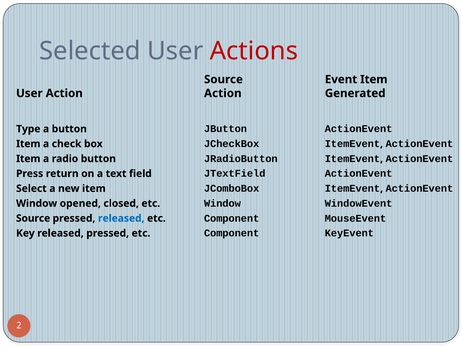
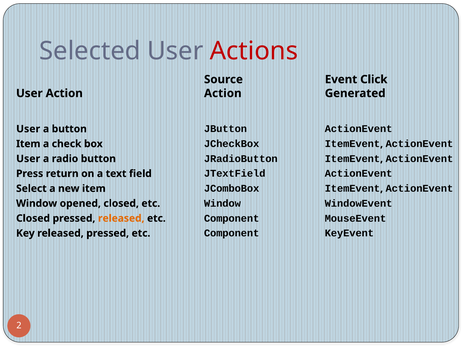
Event Item: Item -> Click (374, 79)
Type: Type -> User (28, 129)
Item: Item -> User (28, 158)
Source: Source -> Closed (33, 218)
released colour: blue -> orange (121, 218)
